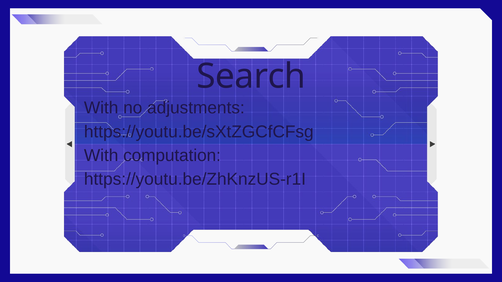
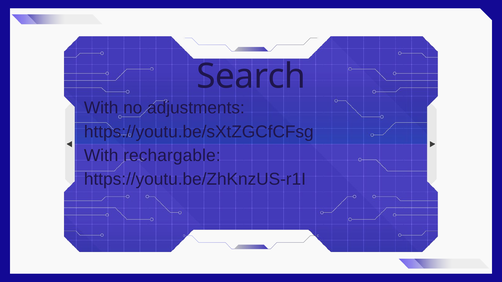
computation: computation -> rechargable (172, 156)
